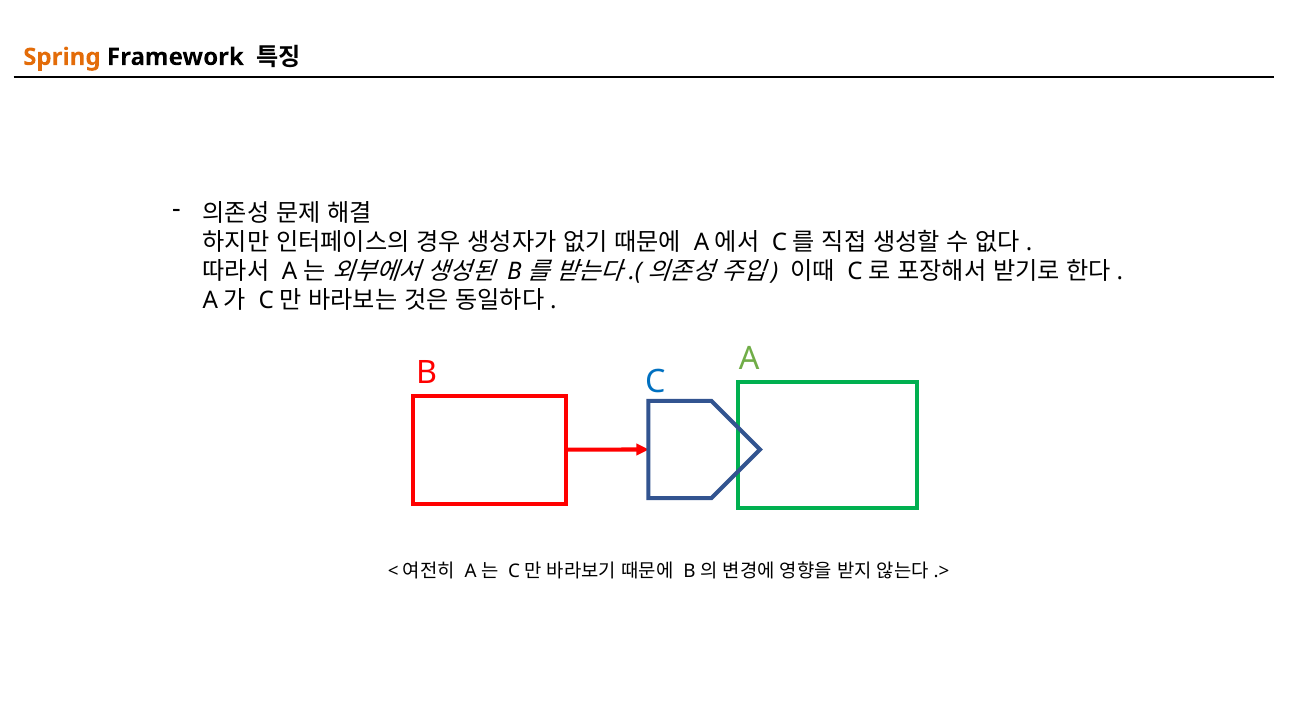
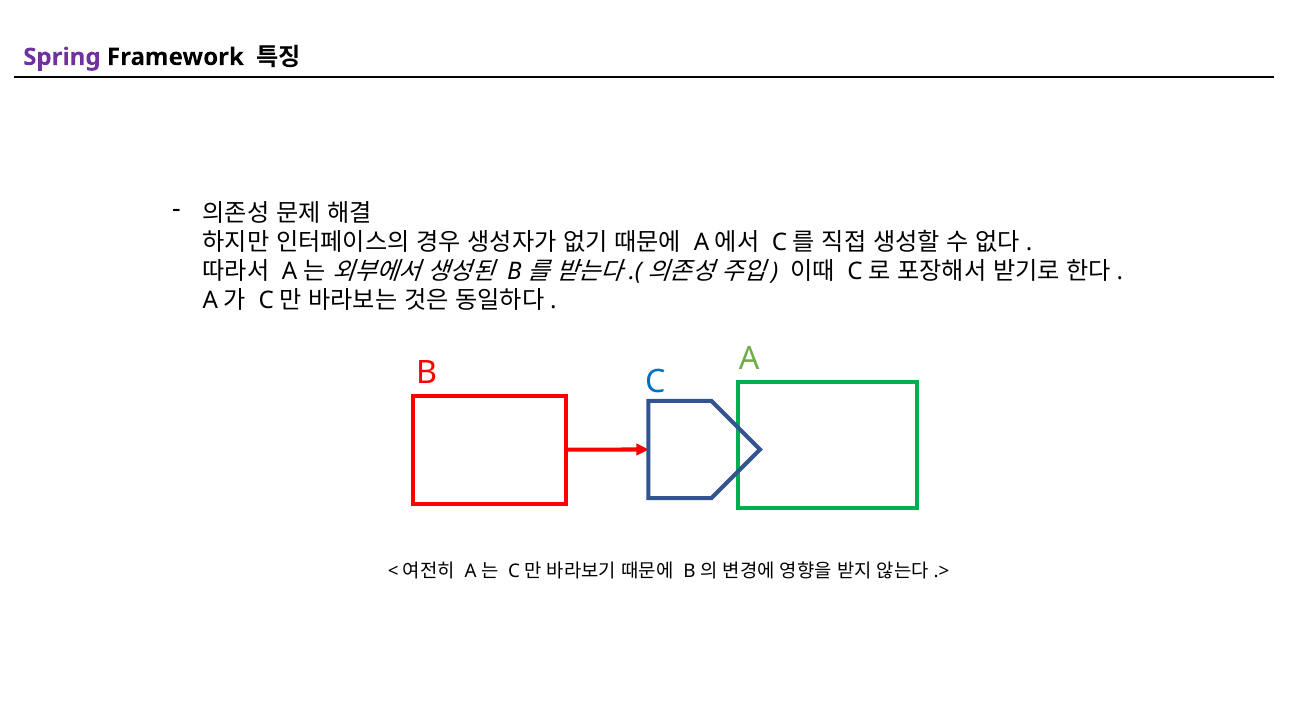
Spring colour: orange -> purple (62, 57)
